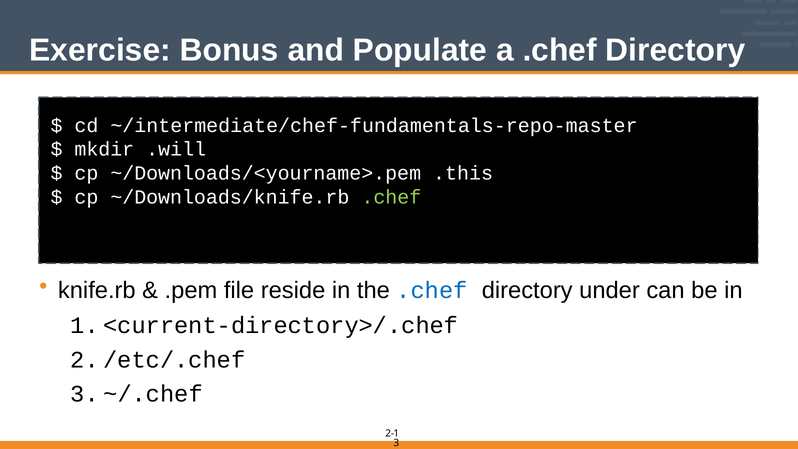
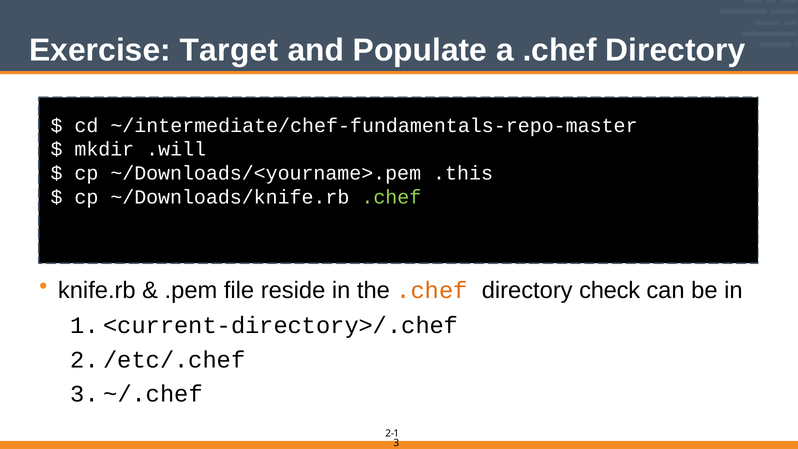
Bonus: Bonus -> Target (229, 50)
.chef colour: blue -> orange (432, 290)
under: under -> check (610, 290)
